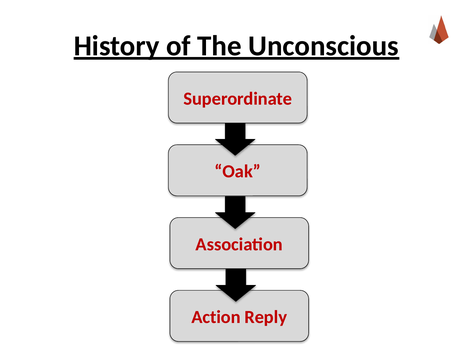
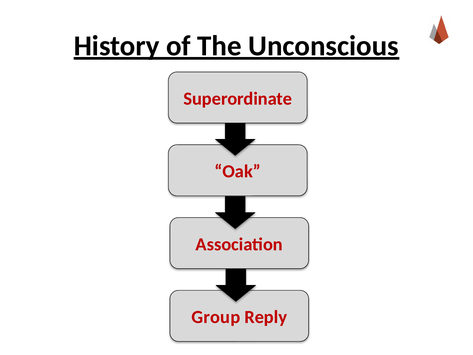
Action: Action -> Group (216, 317)
